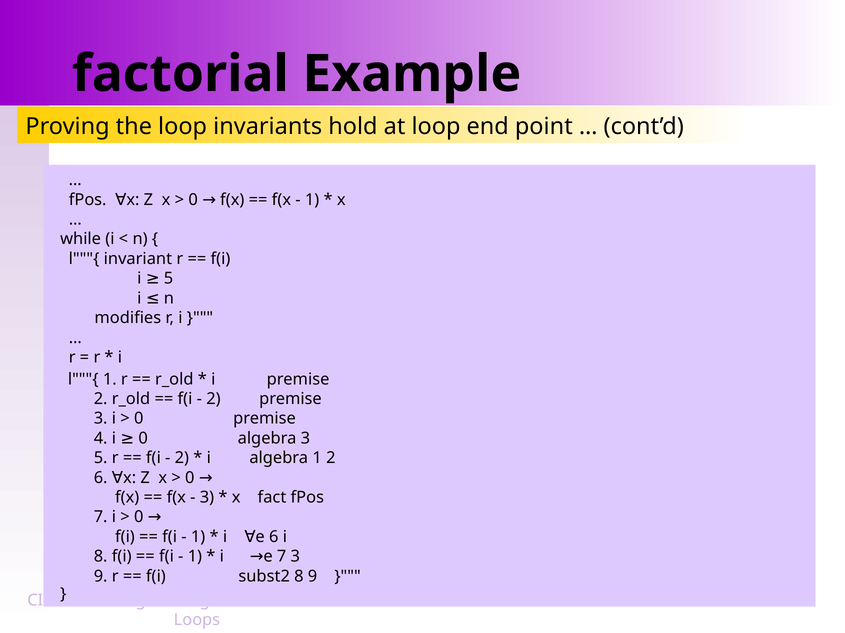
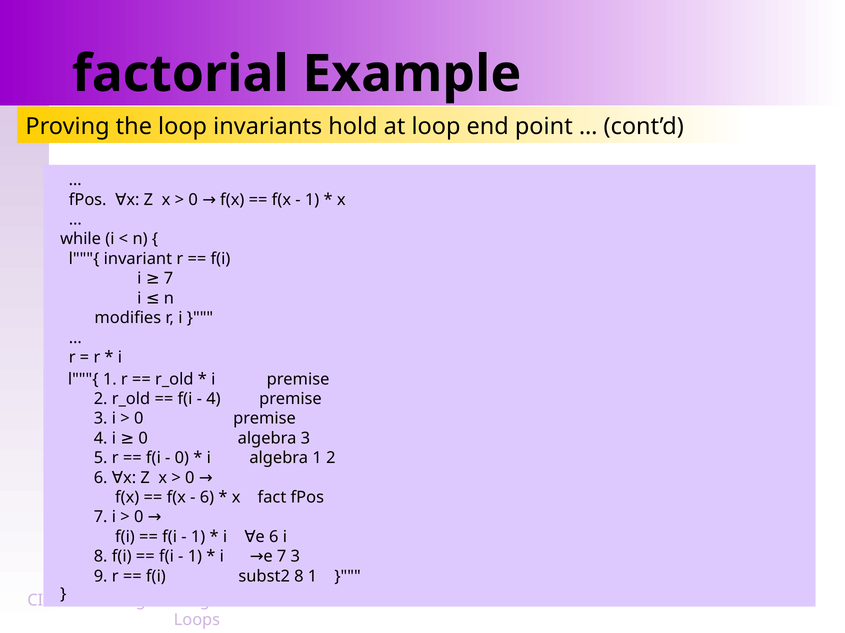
i 5: 5 -> 7 (168, 279)
2: 2 -> 4 (213, 399)
2: 2 -> 0 (182, 458)
3: 3 -> 6 (207, 498)
8 9: 9 -> 1 (313, 577)
